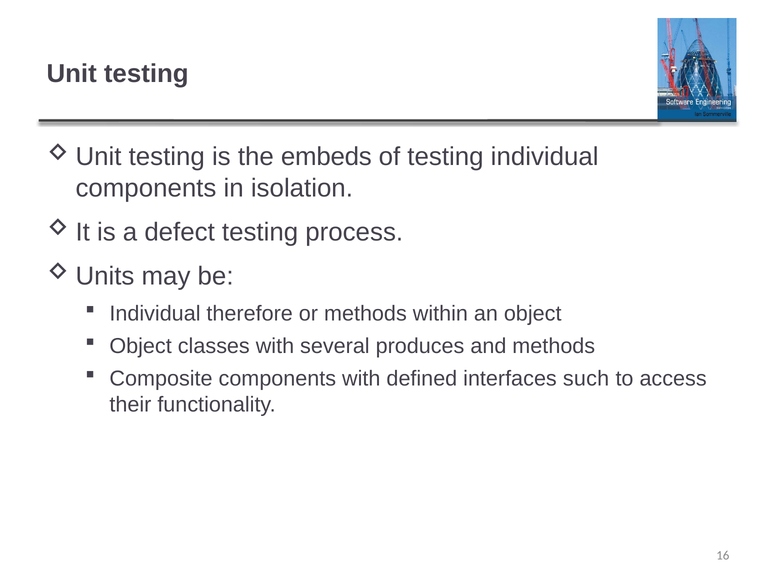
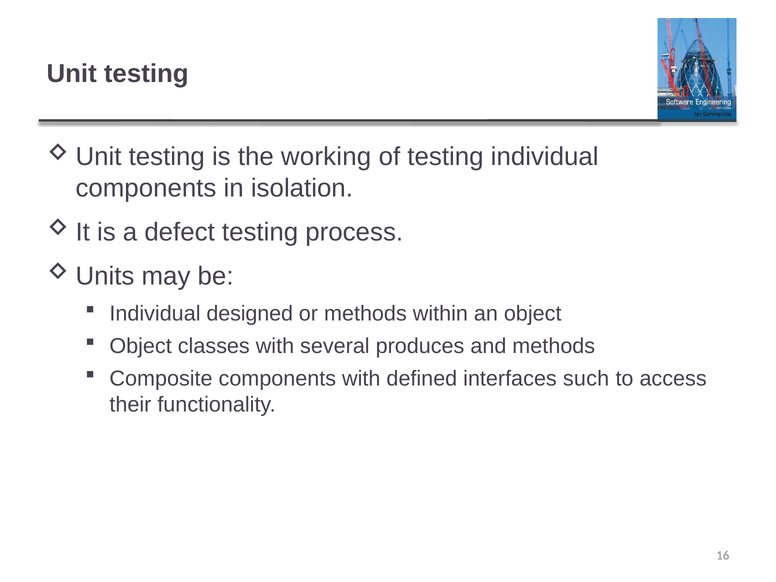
embeds: embeds -> working (326, 157)
therefore: therefore -> designed (250, 314)
